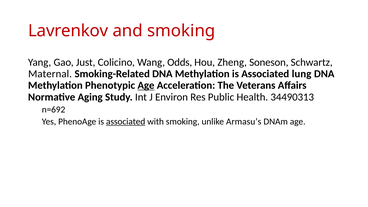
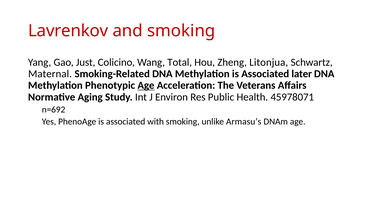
Odds: Odds -> Total (180, 62)
Soneson: Soneson -> Litonjua (269, 62)
lung: lung -> later (302, 74)
34490313: 34490313 -> 45978071 (292, 97)
associated underline: present -> none (126, 122)
